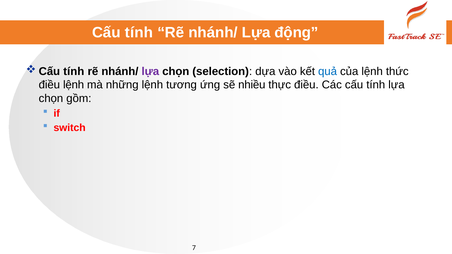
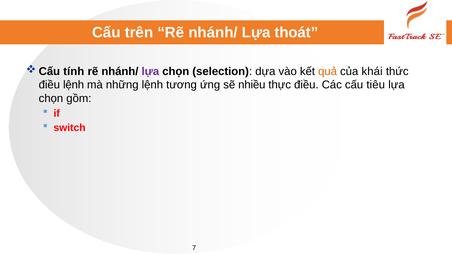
tính: tính -> trên (139, 33)
động: động -> thoát (296, 33)
quả colour: blue -> orange (328, 71)
của lệnh: lệnh -> khái (372, 71)
Các cấu tính: tính -> tiêu (376, 85)
